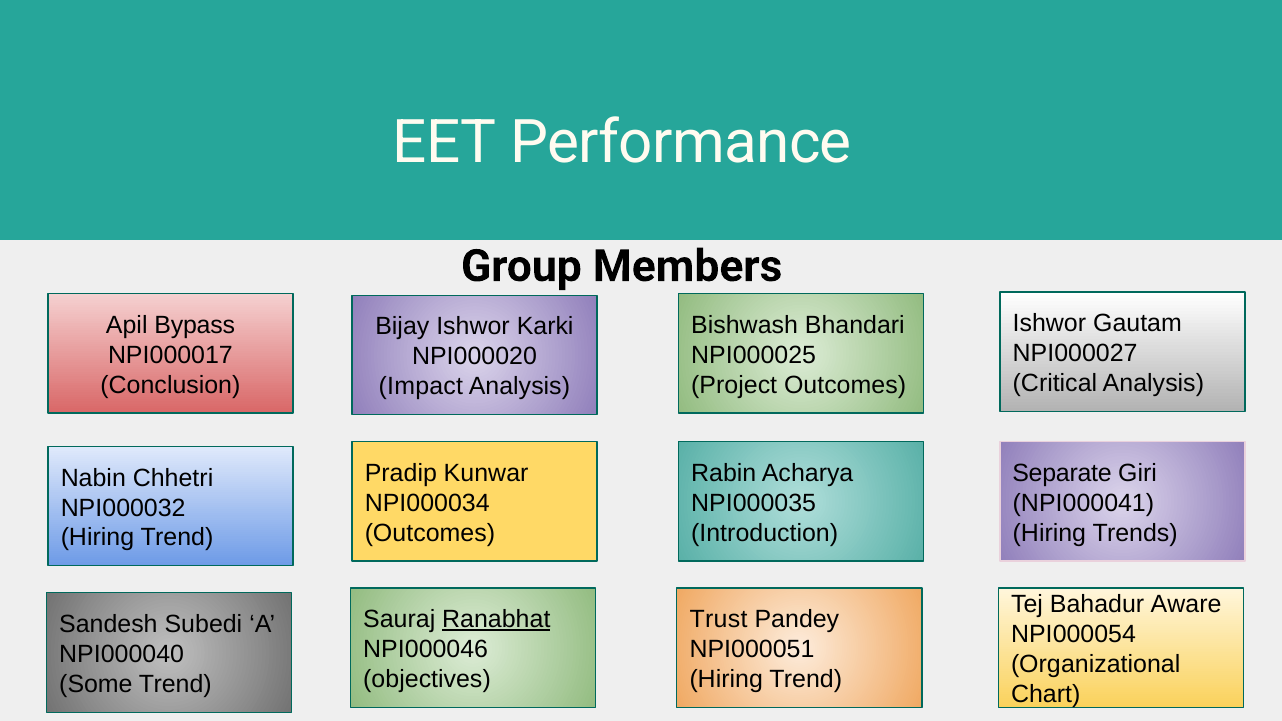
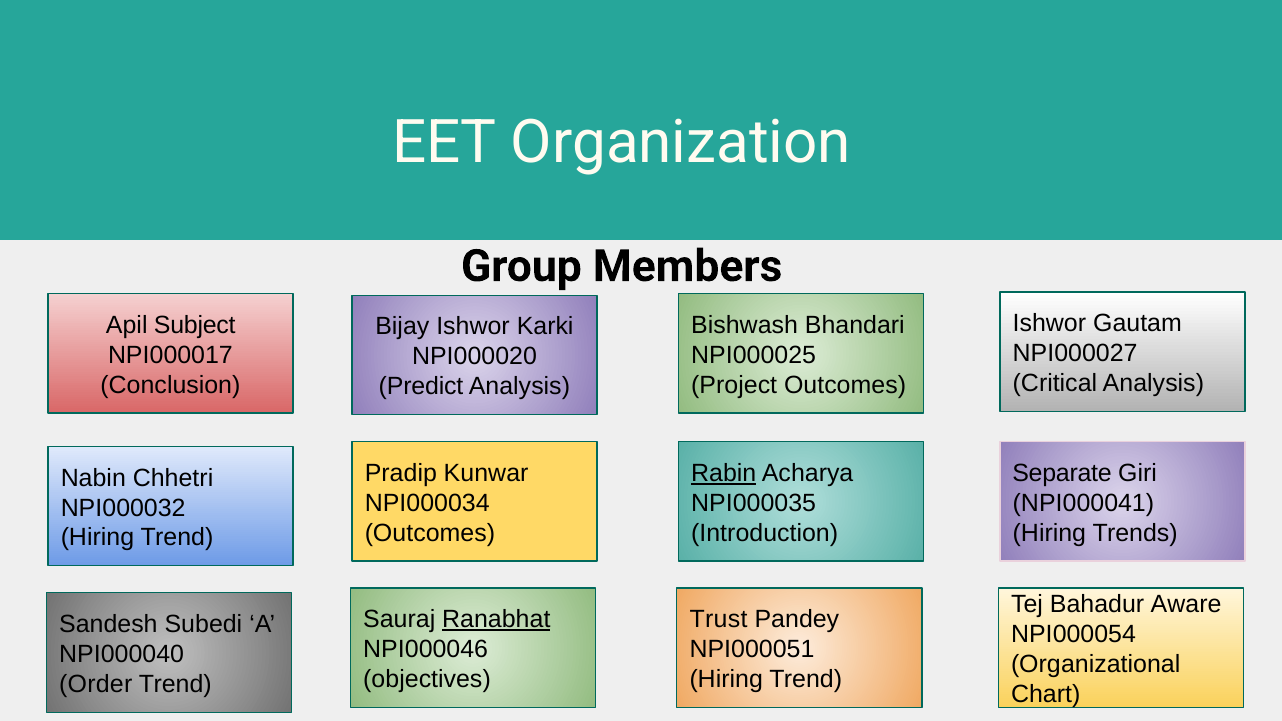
Performance: Performance -> Organization (681, 142)
Bypass: Bypass -> Subject (195, 325)
Impact: Impact -> Predict (421, 387)
Rabin underline: none -> present (724, 473)
Some: Some -> Order (96, 684)
